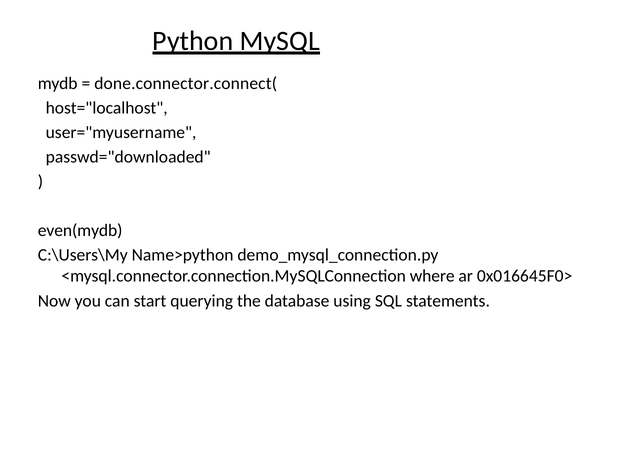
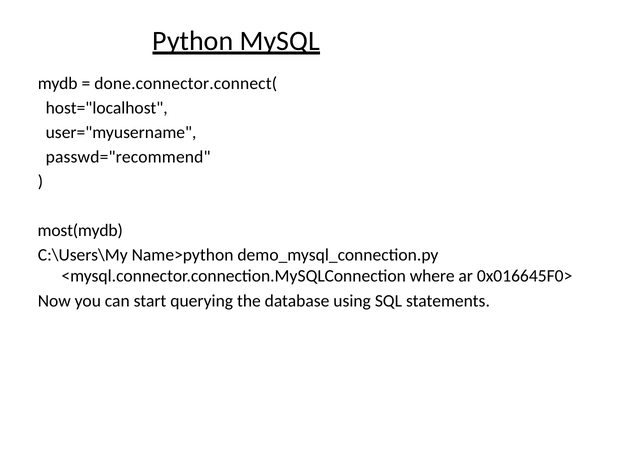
passwd="downloaded: passwd="downloaded -> passwd="recommend (128, 157)
even(mydb: even(mydb -> most(mydb (80, 230)
